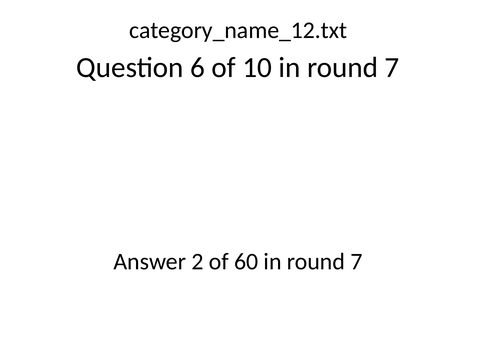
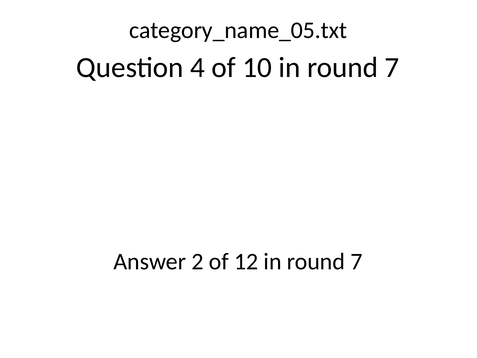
category_name_12.txt: category_name_12.txt -> category_name_05.txt (238, 30)
6: 6 -> 4 (198, 67)
60: 60 -> 12 (246, 261)
